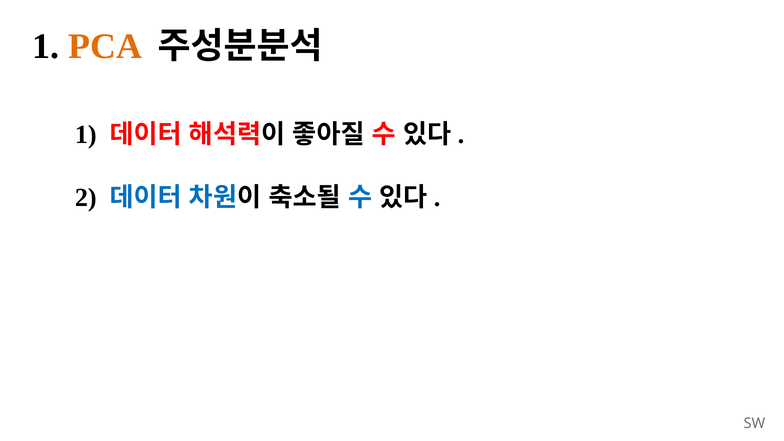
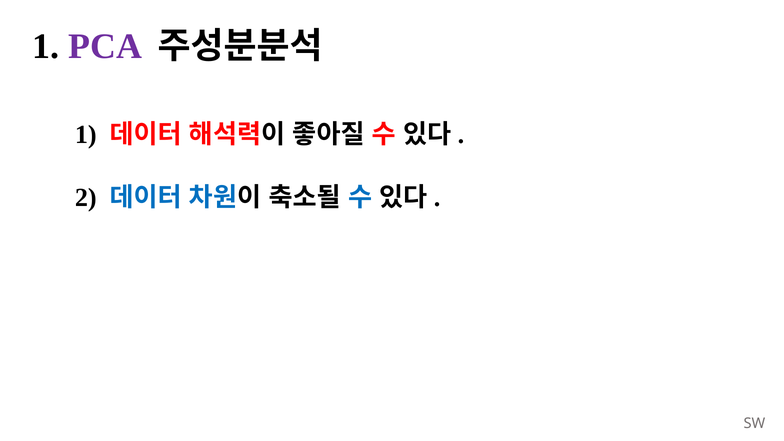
PCA colour: orange -> purple (105, 46)
